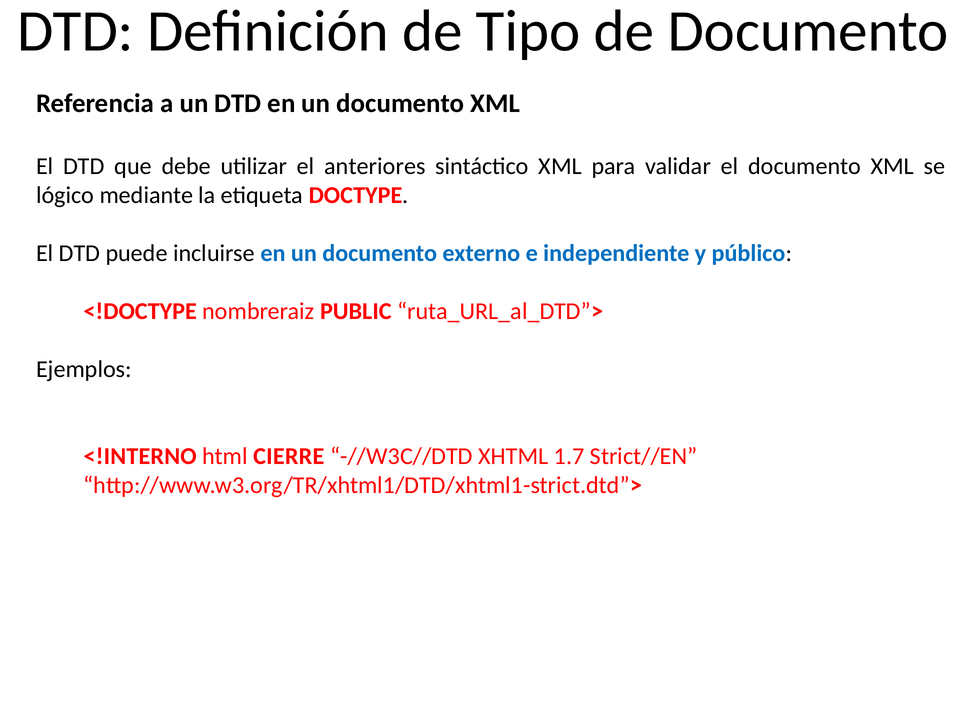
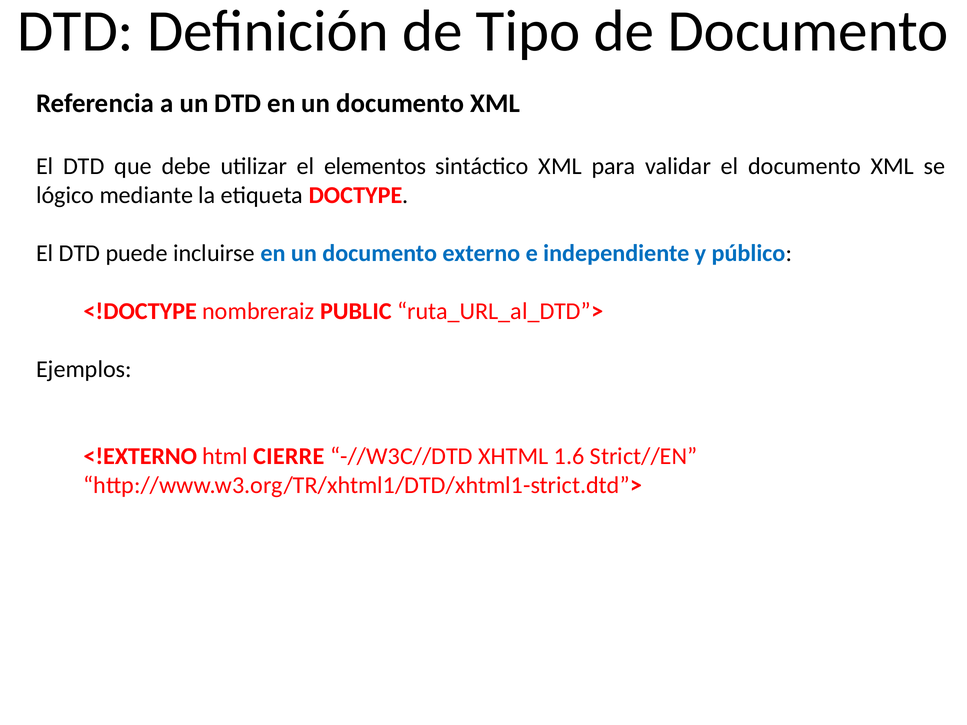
anteriores: anteriores -> elementos (375, 166)
<!INTERNO: <!INTERNO -> <!EXTERNO (140, 456)
1.7: 1.7 -> 1.6 (569, 456)
